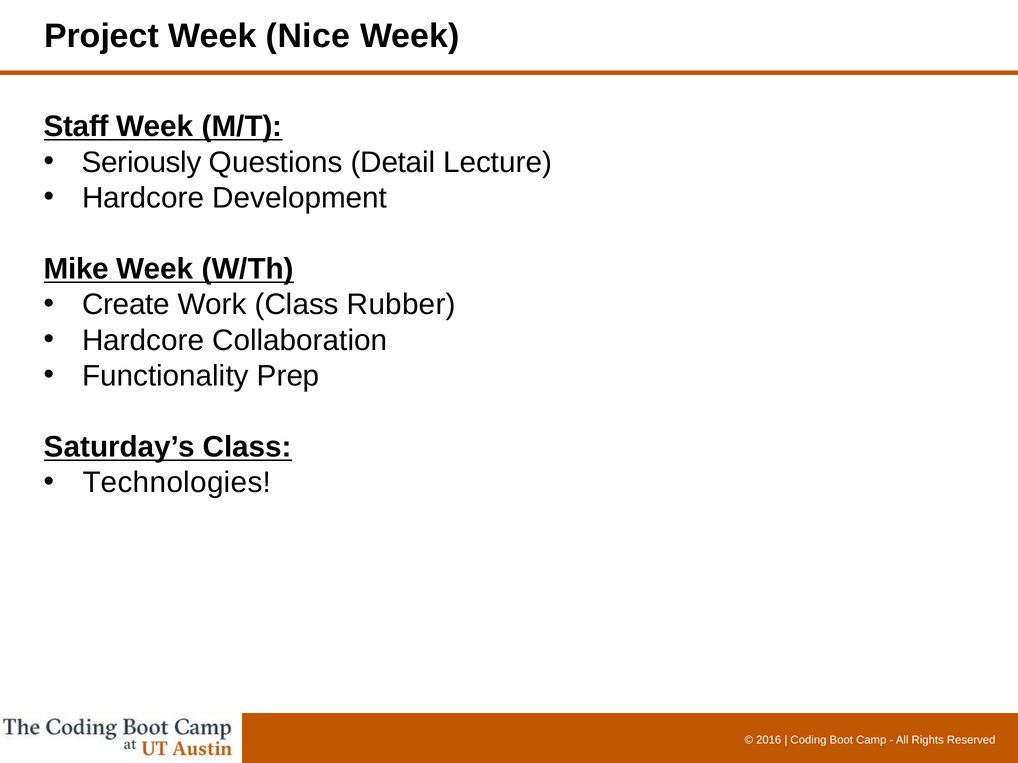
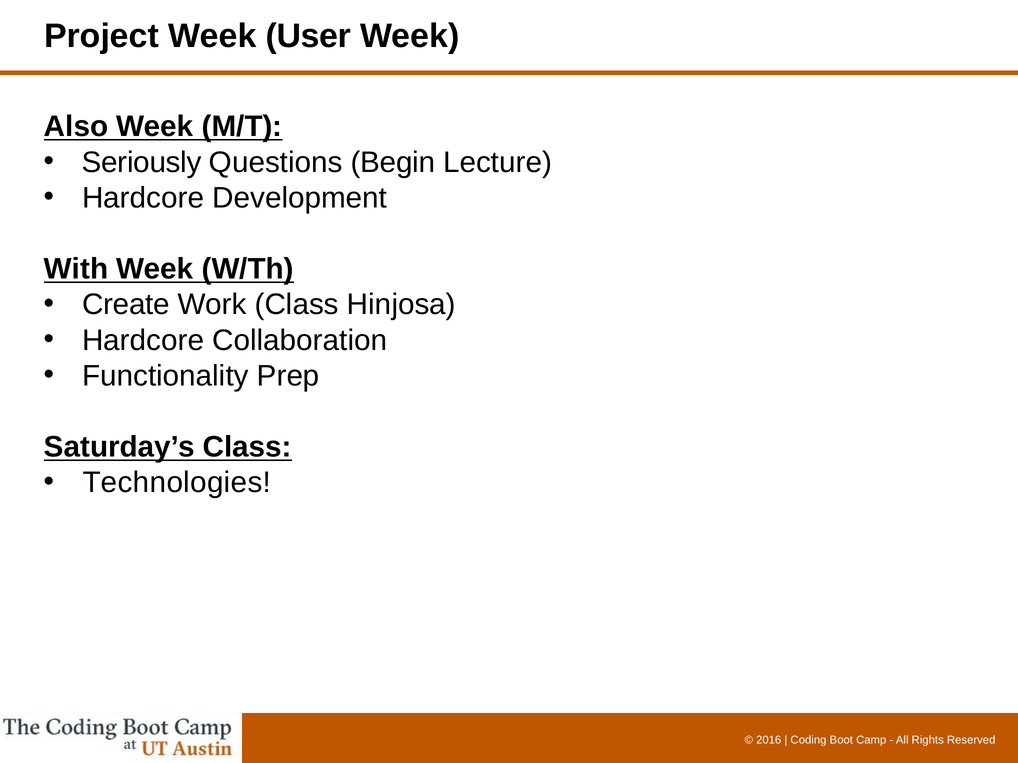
Nice: Nice -> User (308, 36)
Staff: Staff -> Also (76, 127)
Detail: Detail -> Begin (393, 162)
Mike: Mike -> With (76, 269)
Rubber: Rubber -> Hinjosa (401, 305)
